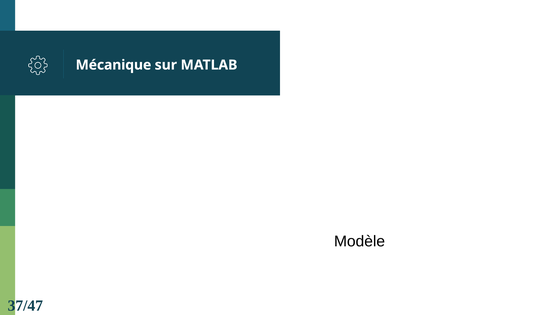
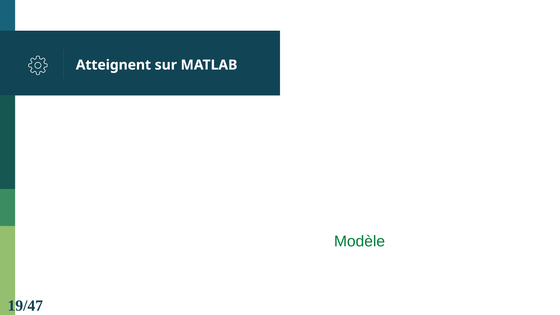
Mécanique: Mécanique -> Atteignent (113, 65)
Modèle colour: black -> green (360, 241)
37/47: 37/47 -> 19/47 (25, 306)
